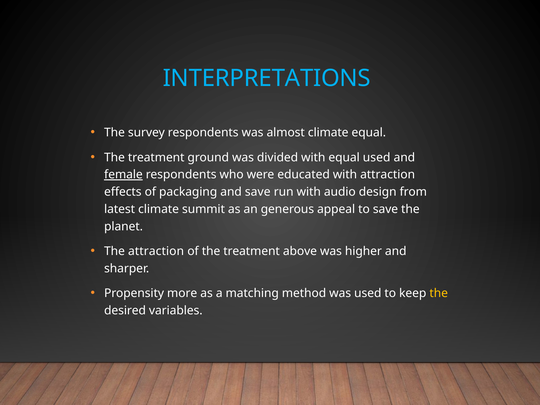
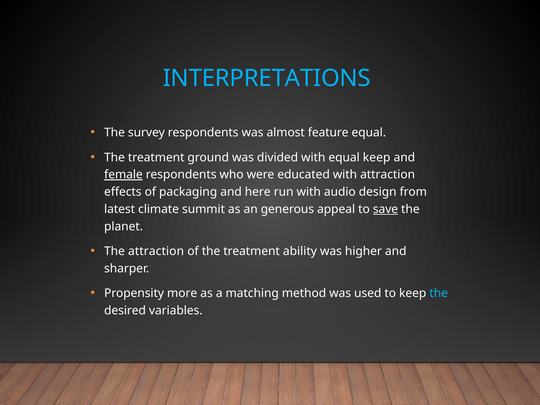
almost climate: climate -> feature (328, 133)
equal used: used -> keep (377, 157)
and save: save -> here (258, 192)
save underline: none -> present (385, 209)
above: above -> ability (300, 251)
the colour: yellow -> light blue (439, 293)
